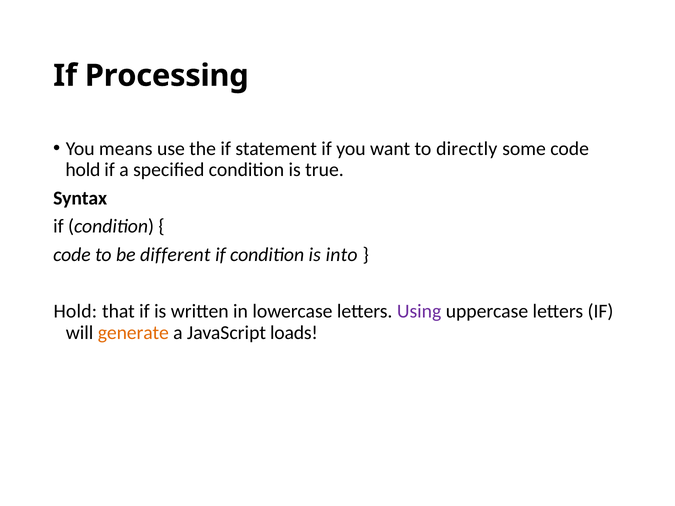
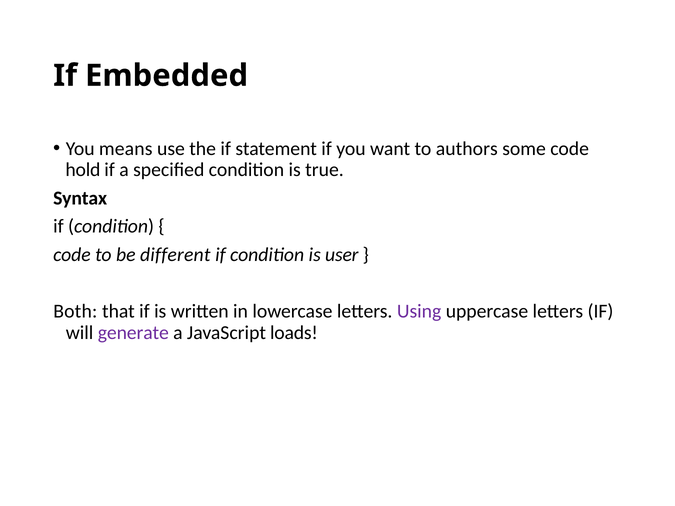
Processing: Processing -> Embedded (167, 76)
directly: directly -> authors (467, 149)
into: into -> user (342, 255)
Hold: Hold -> Both (75, 311)
generate colour: orange -> purple (133, 333)
